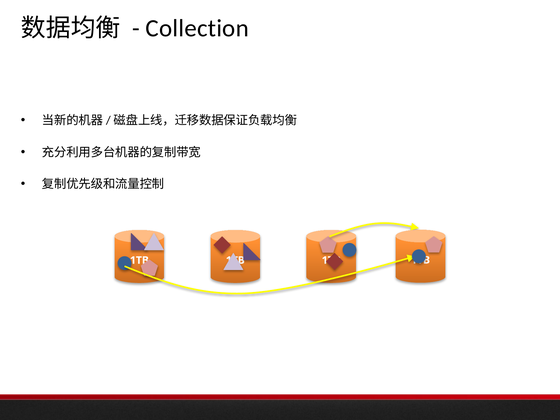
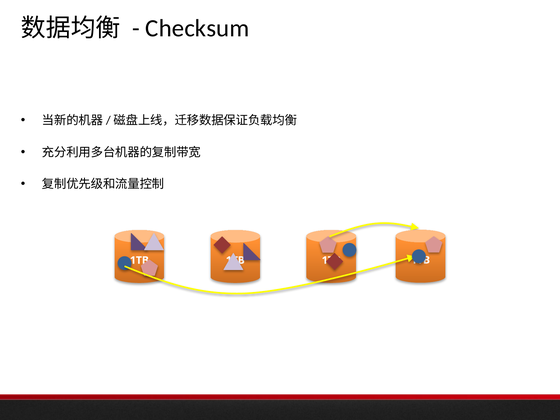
Collection: Collection -> Checksum (197, 28)
